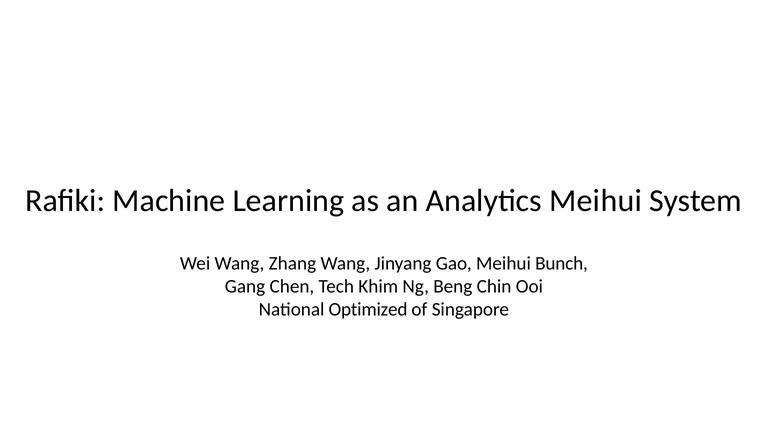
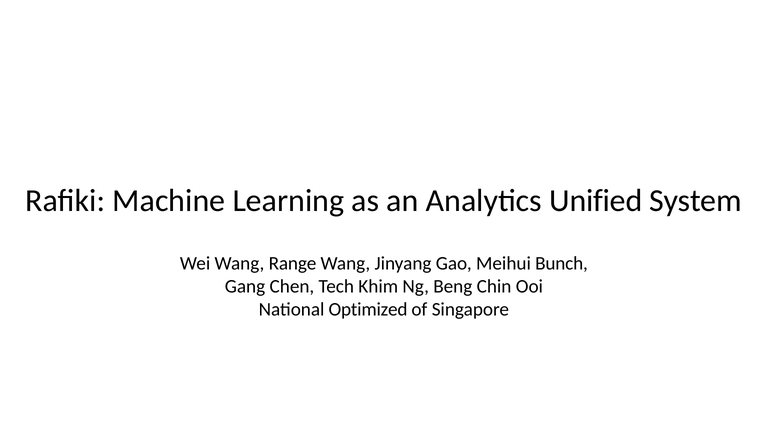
Analytics Meihui: Meihui -> Unified (596, 201)
Zhang: Zhang -> Range (292, 263)
